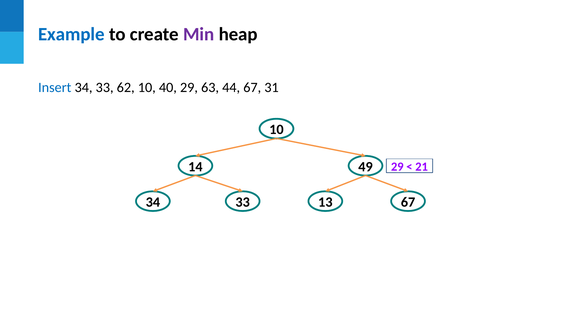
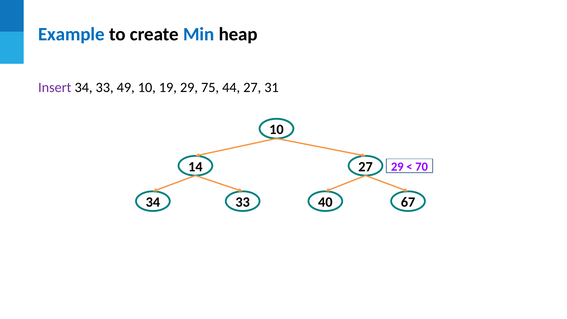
Min colour: purple -> blue (199, 34)
Insert colour: blue -> purple (55, 88)
62: 62 -> 49 (126, 88)
40: 40 -> 19 (168, 88)
63: 63 -> 75 (210, 88)
44 67: 67 -> 27 (252, 88)
14 49: 49 -> 27 (366, 167)
21: 21 -> 70 (422, 167)
13: 13 -> 40 (325, 202)
